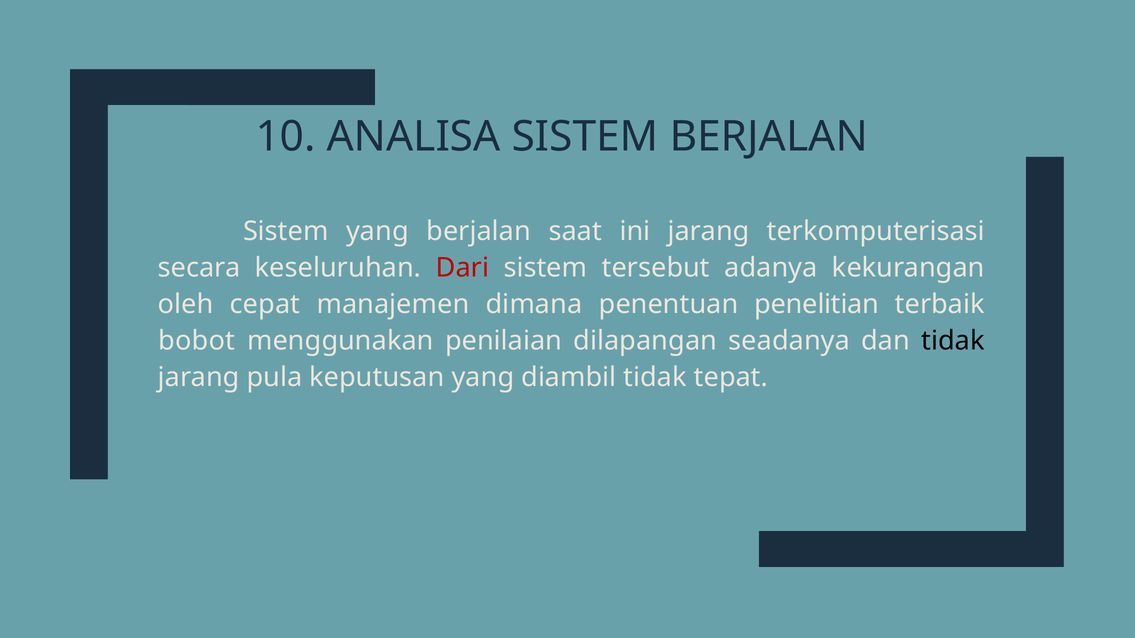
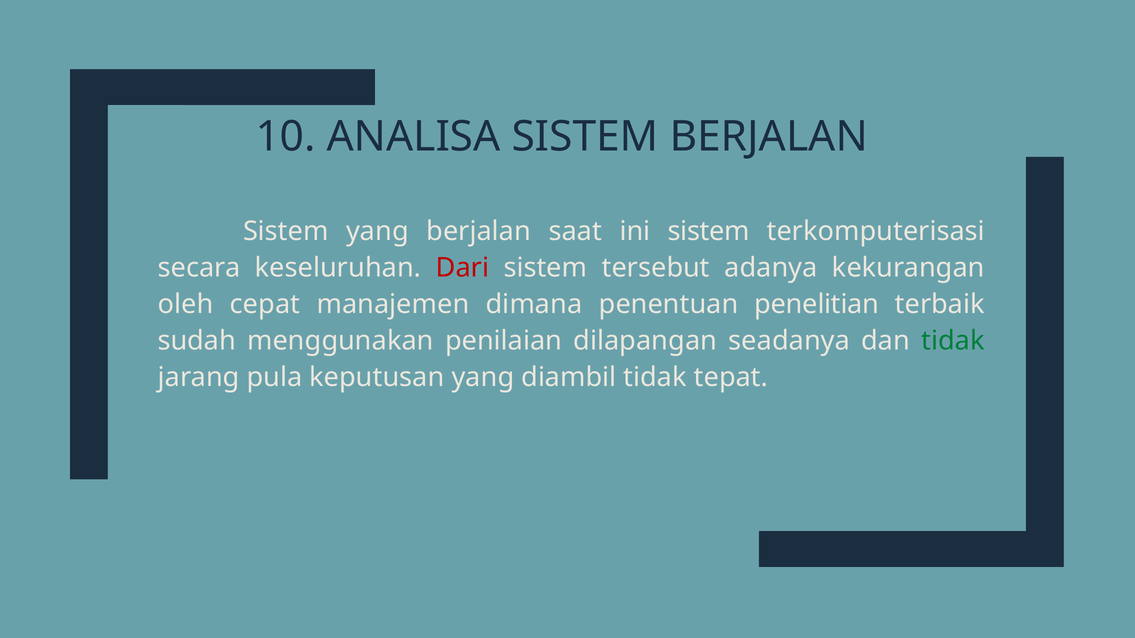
ini jarang: jarang -> sistem (709, 232)
bobot: bobot -> sudah (197, 341)
tidak colour: black -> green (953, 341)
